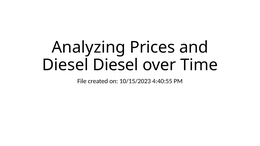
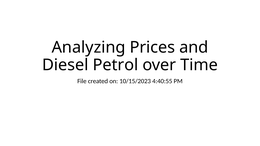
Diesel Diesel: Diesel -> Petrol (115, 65)
